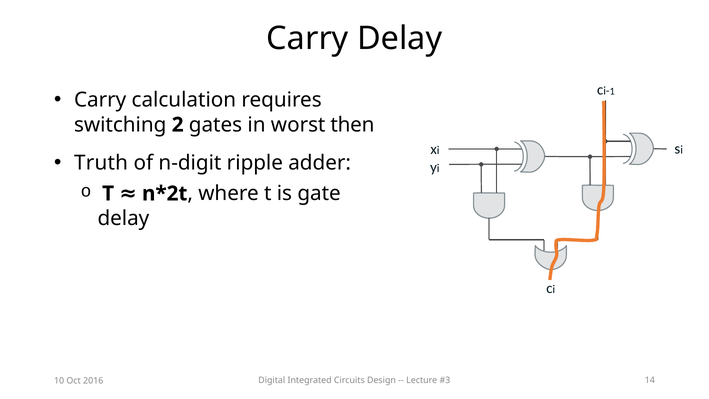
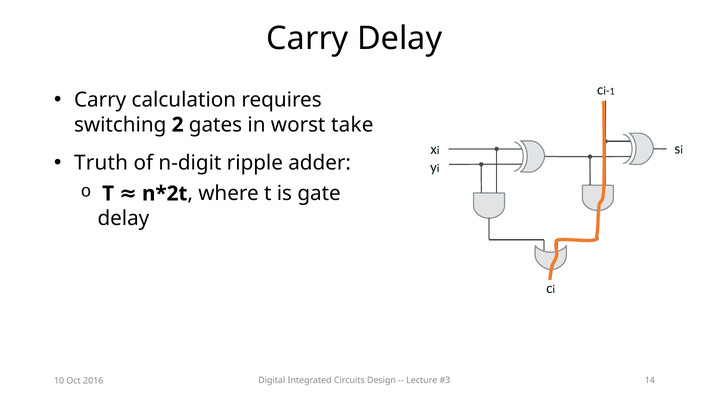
then: then -> take (352, 125)
